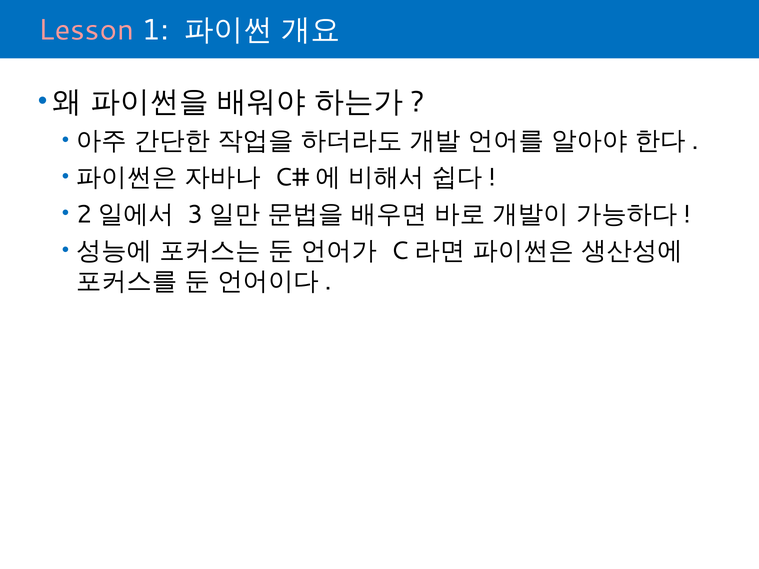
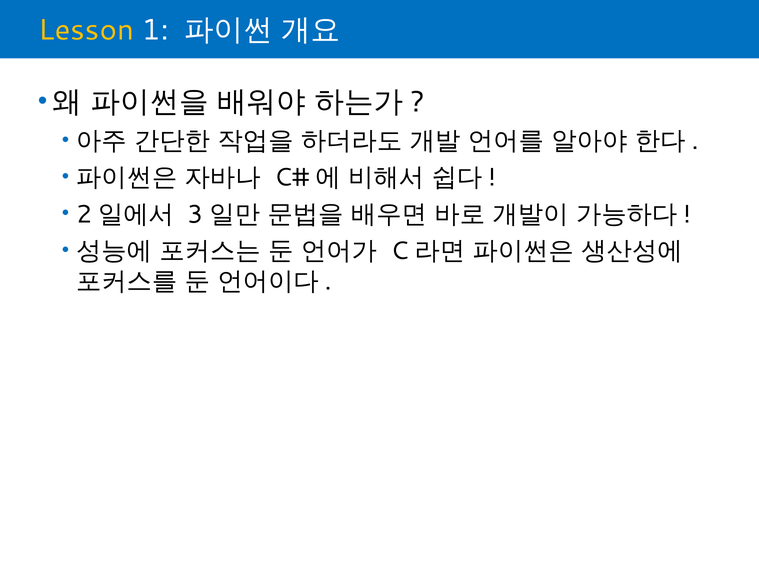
Lesson colour: pink -> yellow (86, 30)
